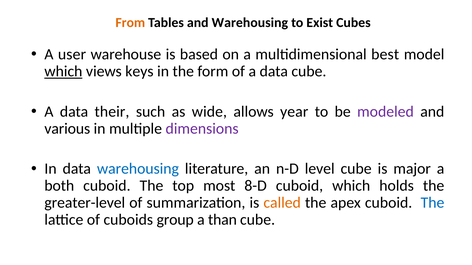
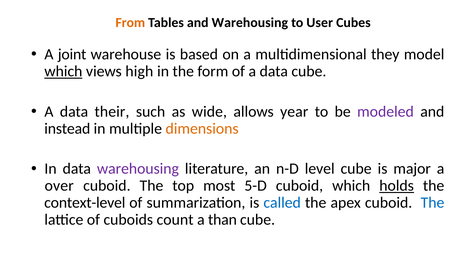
Exist: Exist -> User (320, 23)
user: user -> joint (72, 54)
best: best -> they (385, 54)
keys: keys -> high (139, 71)
various: various -> instead (67, 129)
dimensions colour: purple -> orange (202, 129)
warehousing colour: blue -> purple (138, 169)
both: both -> over (59, 186)
8-D: 8-D -> 5-D (256, 186)
holds underline: none -> present (397, 186)
greater-level: greater-level -> context-level (85, 203)
called colour: orange -> blue (282, 203)
group: group -> count (175, 220)
